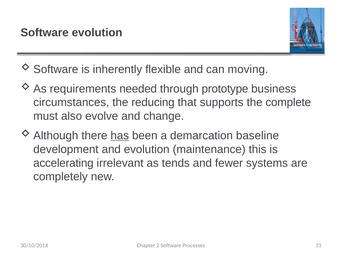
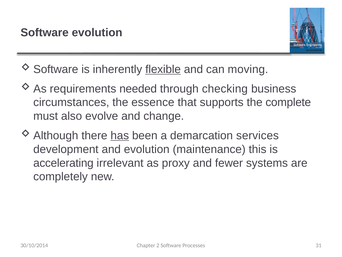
flexible underline: none -> present (163, 69)
prototype: prototype -> checking (225, 89)
reducing: reducing -> essence (153, 102)
baseline: baseline -> services (257, 135)
tends: tends -> proxy (176, 163)
